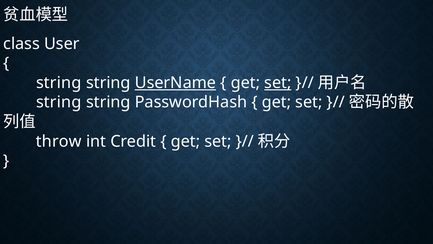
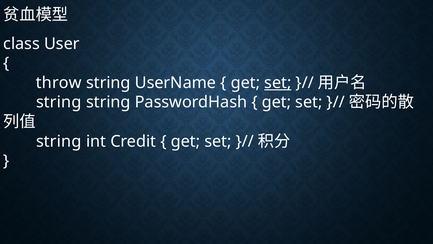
string: string -> throw (59, 83)
UserName underline: present -> none (175, 83)
throw: throw -> string (59, 141)
